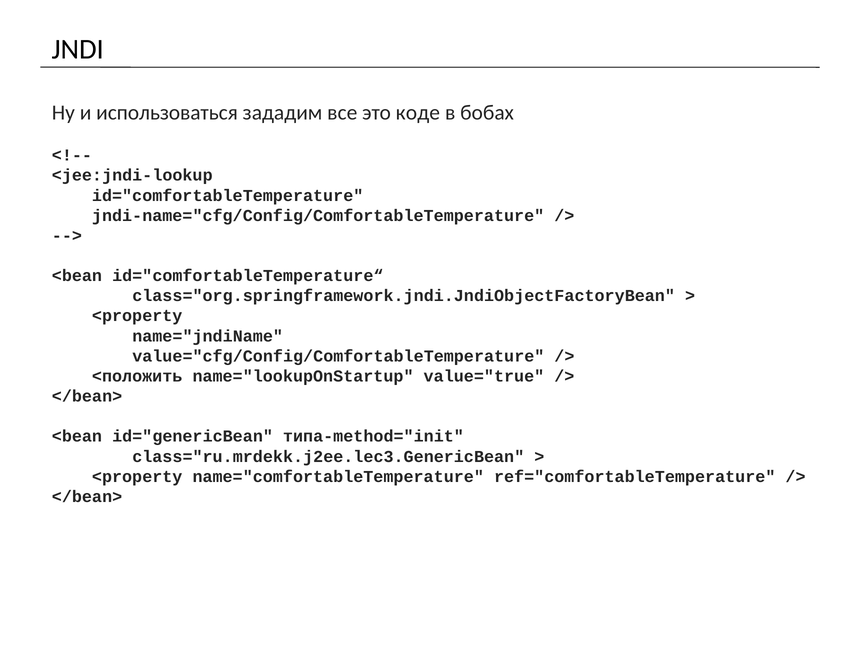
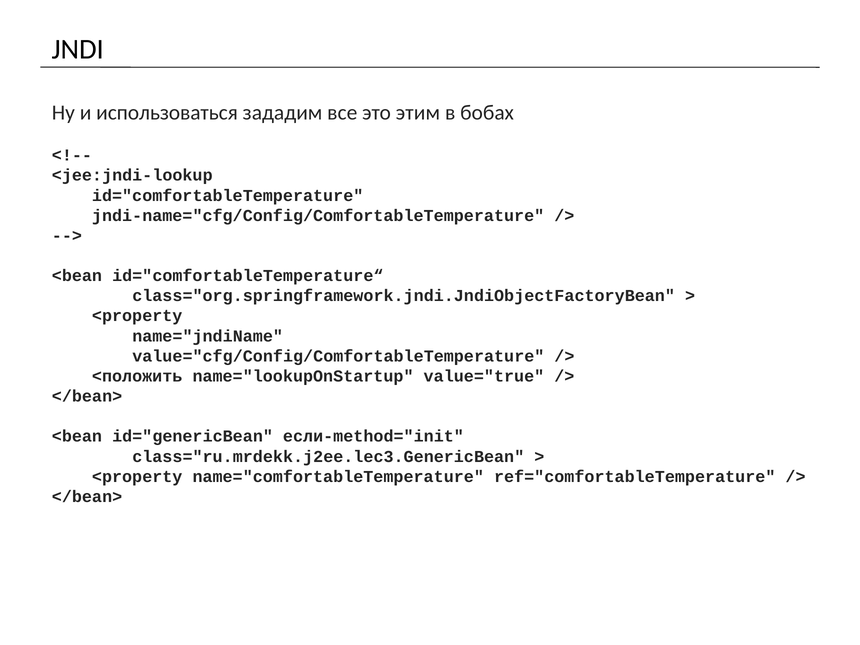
коде: коде -> этим (418, 113)
типа-method="init: типа-method="init -> если-method="init (373, 436)
